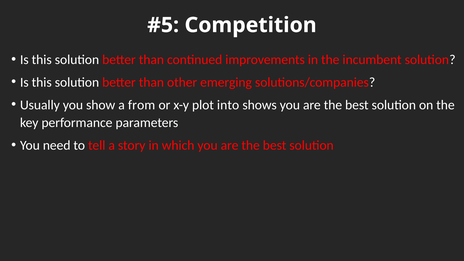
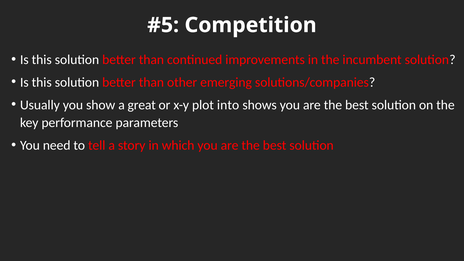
from: from -> great (142, 105)
